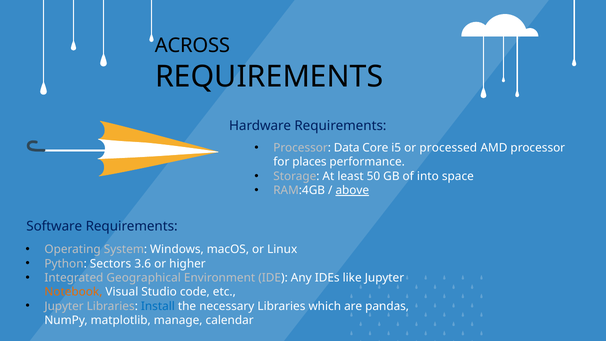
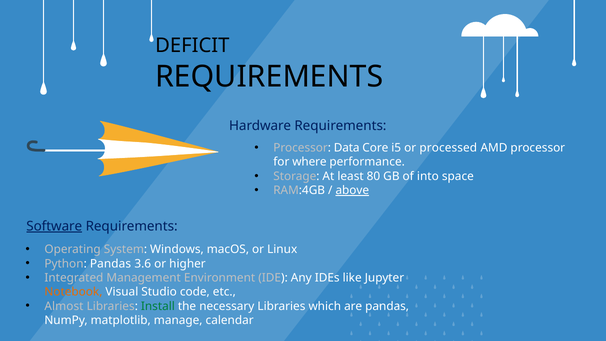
ACROSS: ACROSS -> DEFICIT (192, 45)
places: places -> where (309, 162)
50: 50 -> 80 (373, 176)
Software underline: none -> present (54, 226)
Python Sectors: Sectors -> Pandas (111, 264)
Geographical: Geographical -> Management (144, 278)
Jupyter: Jupyter -> Almost (64, 306)
Install colour: blue -> green (158, 306)
